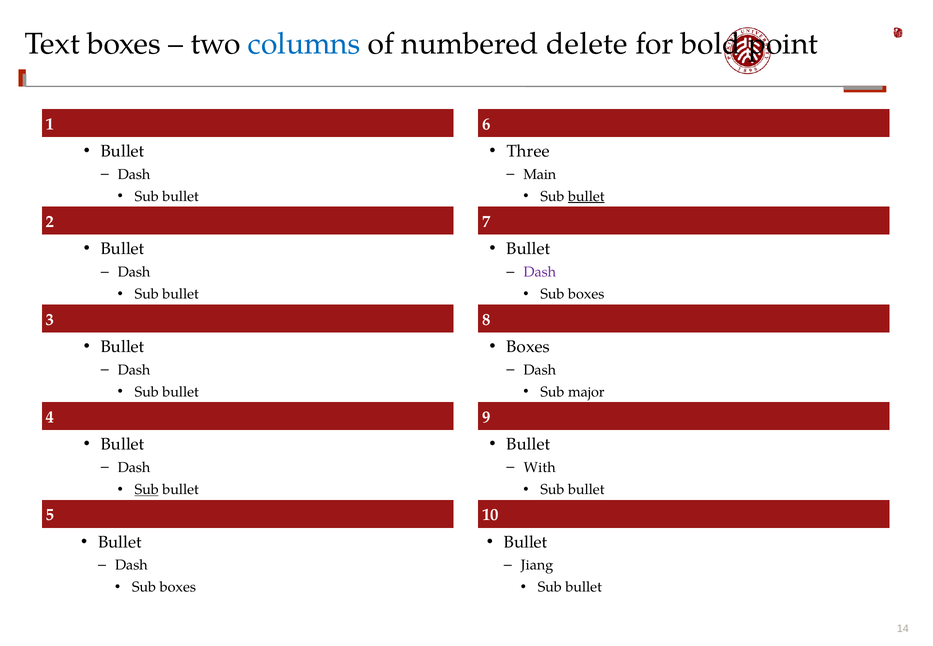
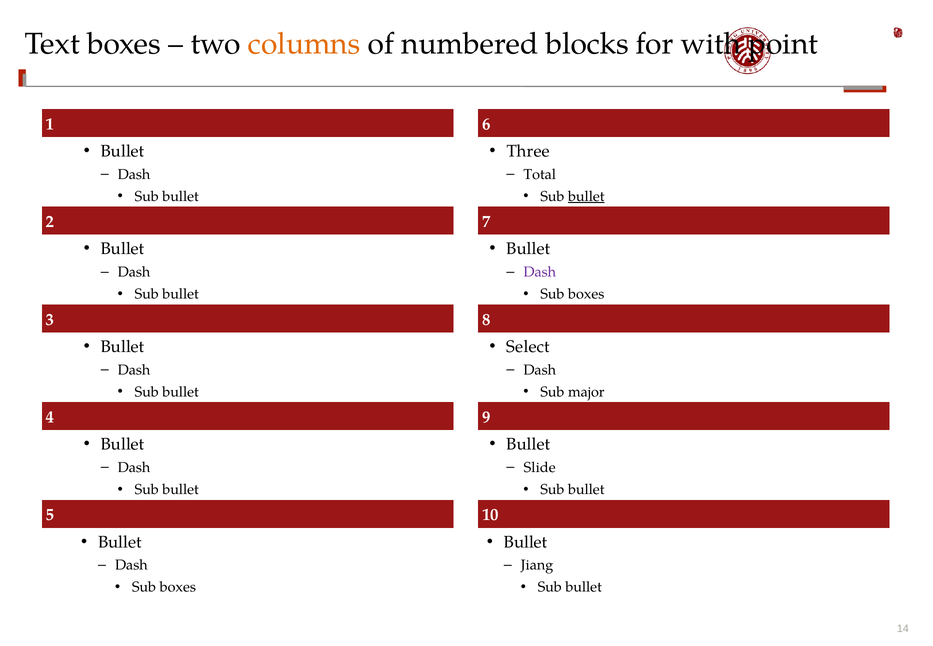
columns colour: blue -> orange (304, 44)
delete: delete -> blocks (587, 44)
bold: bold -> with (711, 44)
Main: Main -> Total (540, 174)
Boxes: Boxes -> Select (528, 347)
With: With -> Slide (540, 468)
Sub underline: present -> none (147, 490)
